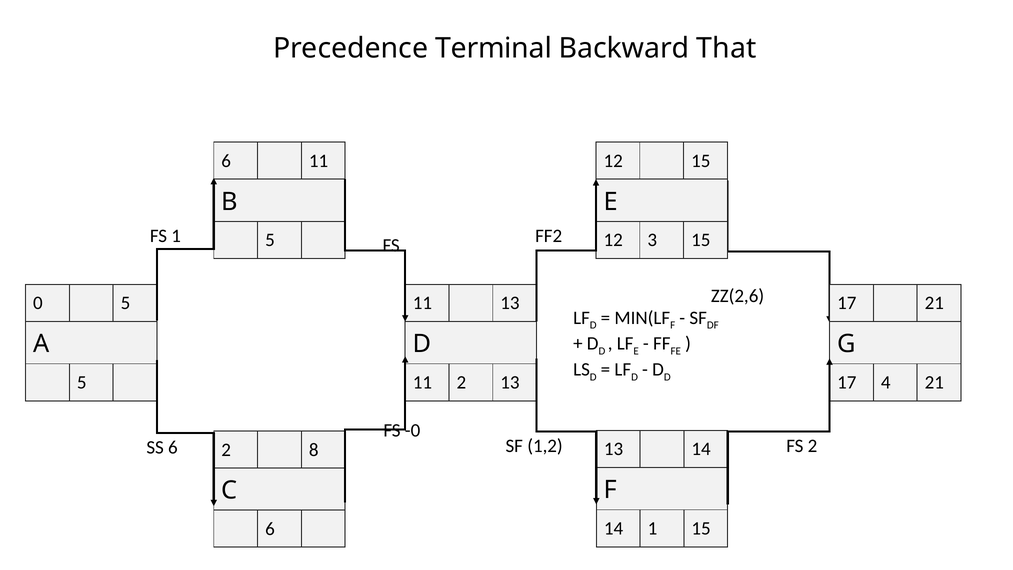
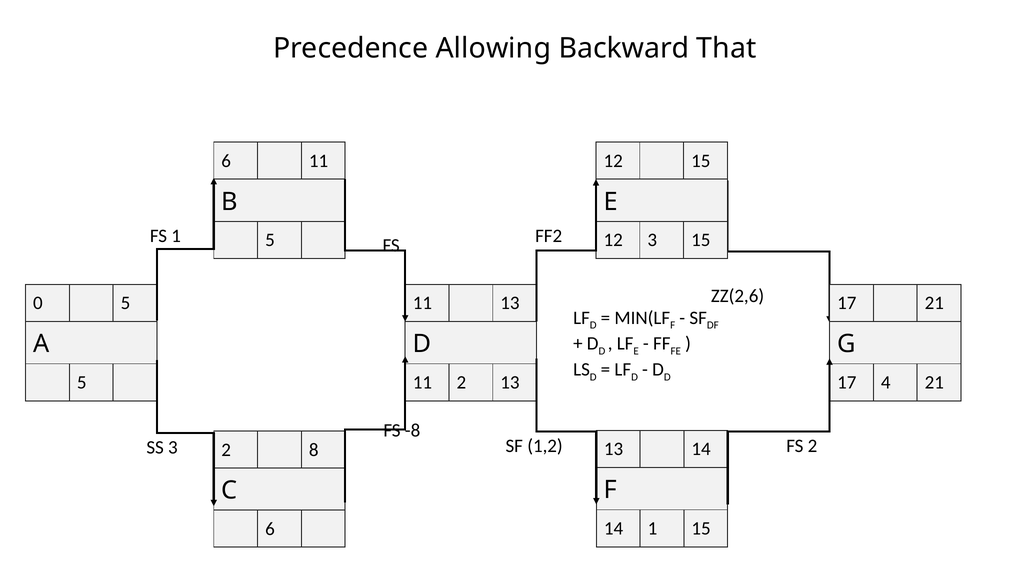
Terminal: Terminal -> Allowing (493, 48)
-0: -0 -> -8 (413, 430)
SS 6: 6 -> 3 (173, 447)
